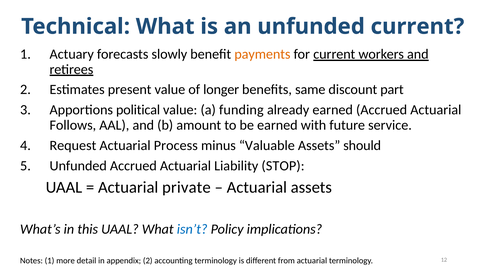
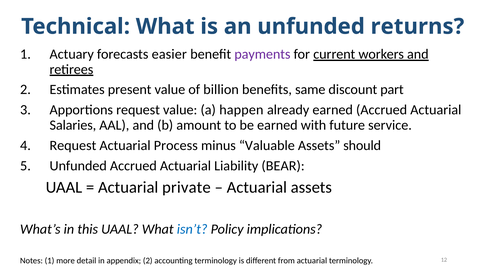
unfunded current: current -> returns (417, 27)
slowly: slowly -> easier (169, 54)
payments colour: orange -> purple (262, 54)
longer: longer -> billion (221, 90)
Apportions political: political -> request (138, 110)
funding: funding -> happen (241, 110)
Follows: Follows -> Salaries (73, 125)
STOP: STOP -> BEAR (283, 166)
